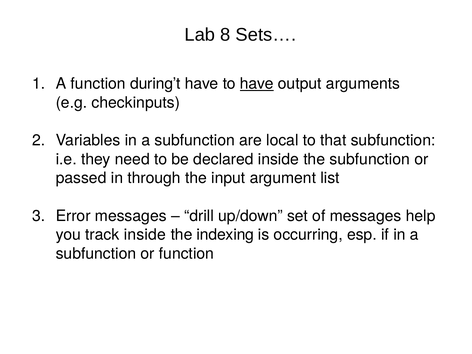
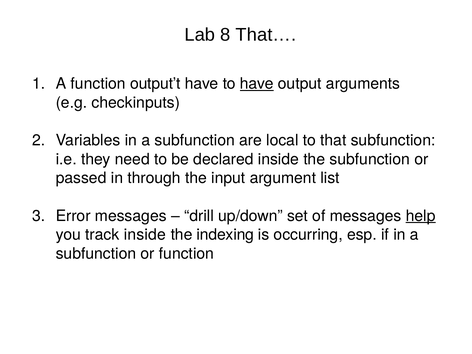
Sets…: Sets… -> That… (266, 35)
during’t: during’t -> output’t (155, 84)
help underline: none -> present (421, 216)
